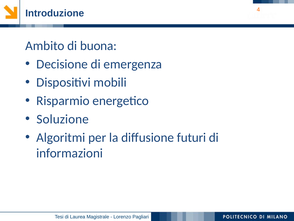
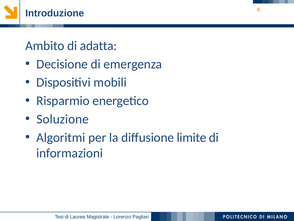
buona: buona -> adatta (98, 46)
futuri: futuri -> limite (192, 137)
